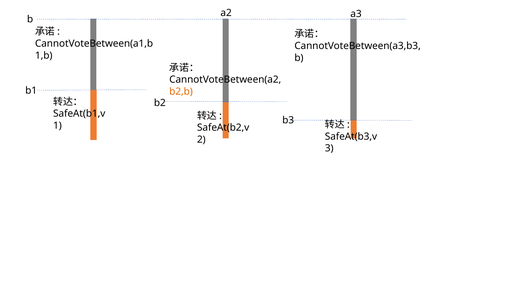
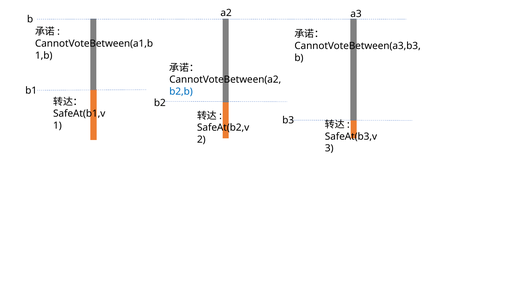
b2,b colour: orange -> blue (181, 92)
